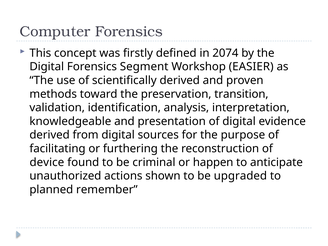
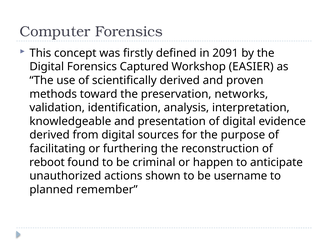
2074: 2074 -> 2091 (225, 53)
Segment: Segment -> Captured (144, 67)
transition: transition -> networks (241, 94)
device: device -> reboot (47, 162)
upgraded: upgraded -> username (240, 176)
